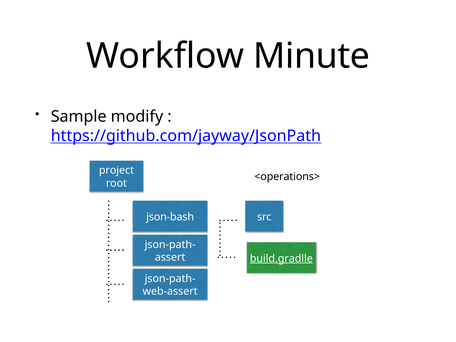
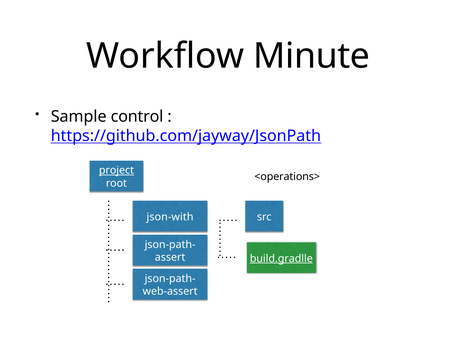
modify: modify -> control (137, 117)
project underline: none -> present (116, 170)
json-bash: json-bash -> json-with (170, 217)
